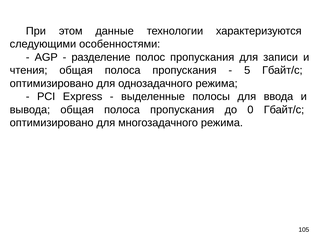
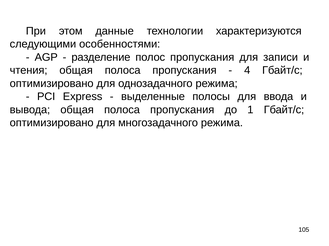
5: 5 -> 4 (247, 71)
0: 0 -> 1 (250, 110)
